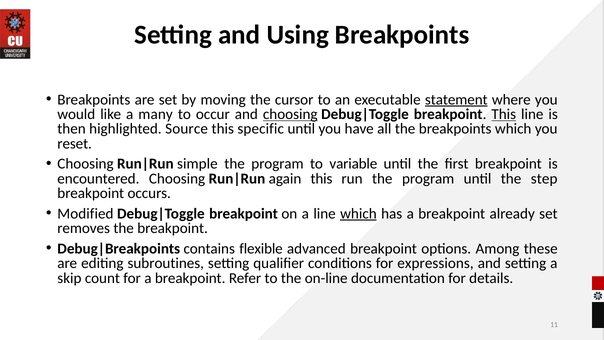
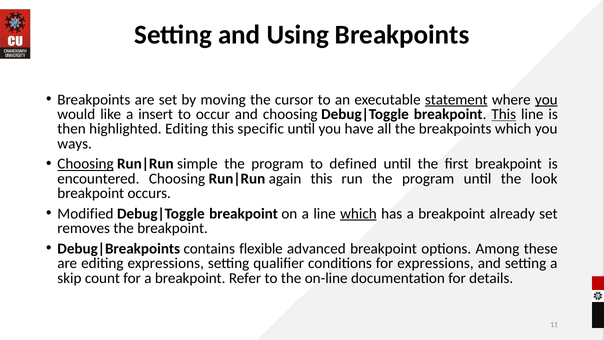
you underline: none -> present (546, 99)
many: many -> insert (156, 114)
choosing underline: present -> none (290, 114)
highlighted Source: Source -> Editing (187, 129)
reset: reset -> ways (75, 143)
Choosing underline: none -> present (85, 164)
variable: variable -> defined (353, 164)
step: step -> look (544, 178)
editing subroutines: subroutines -> expressions (166, 263)
